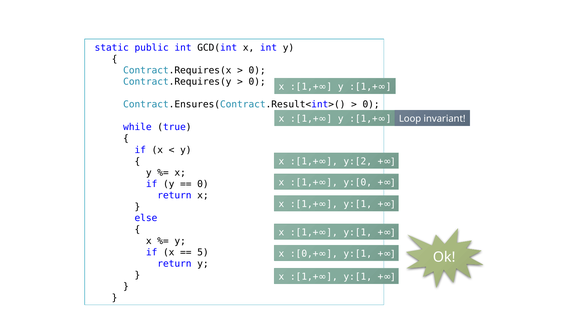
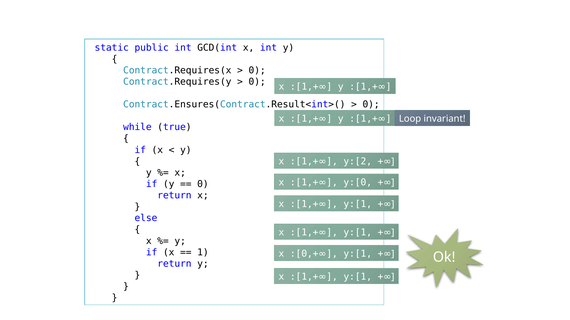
5: 5 -> 1 (203, 253)
